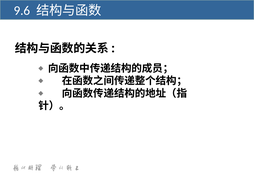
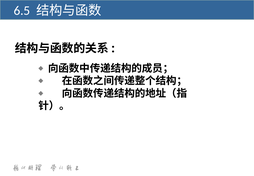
9.6: 9.6 -> 6.5 (22, 11)
